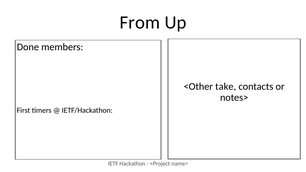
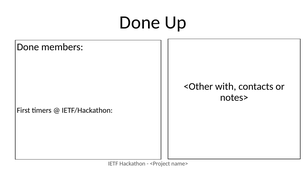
From: From -> Done (140, 23)
take: take -> with (226, 86)
